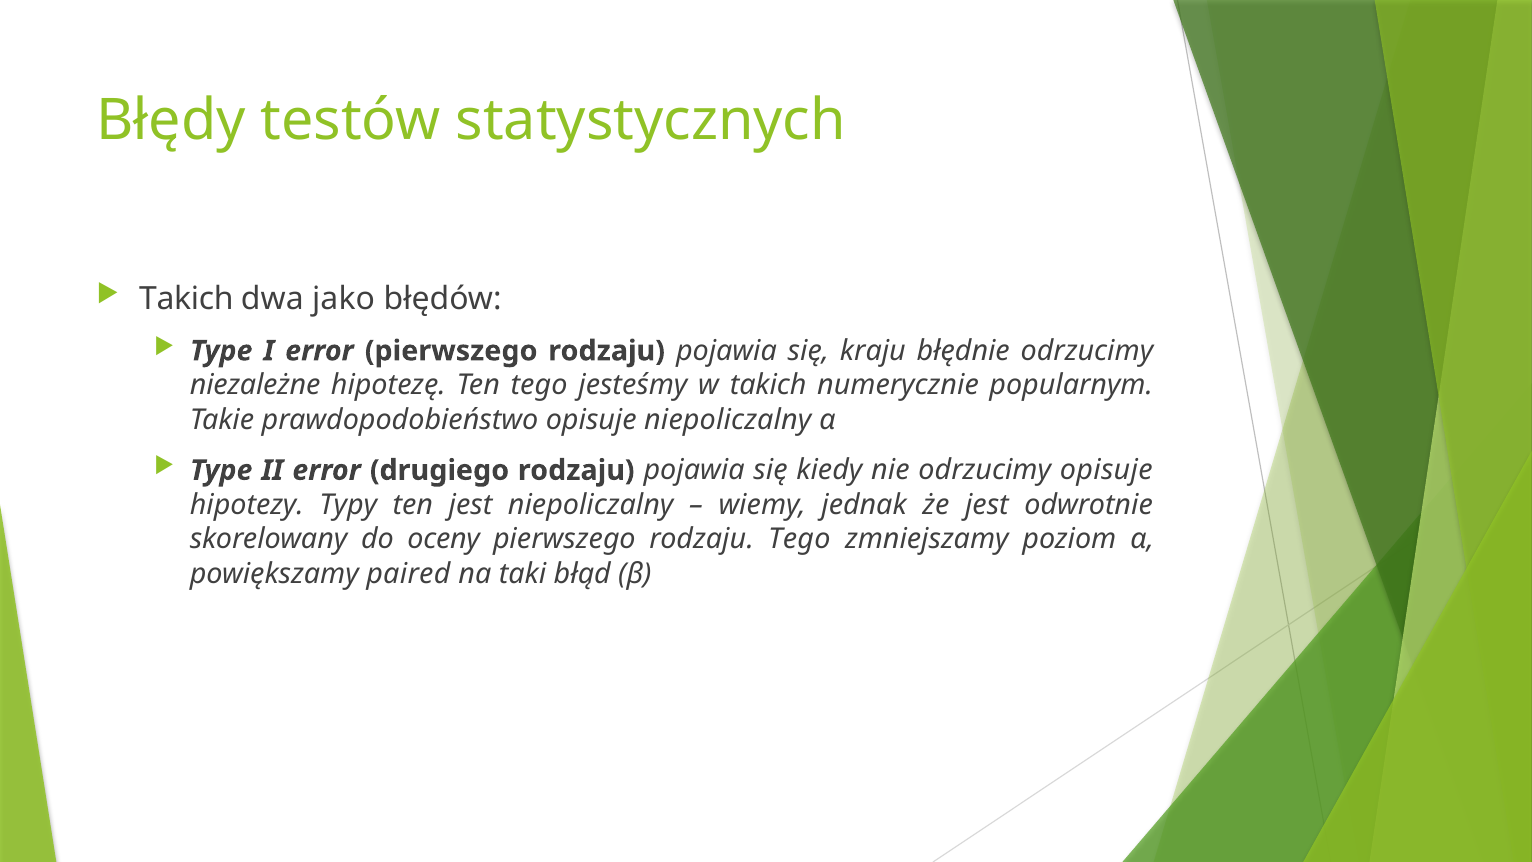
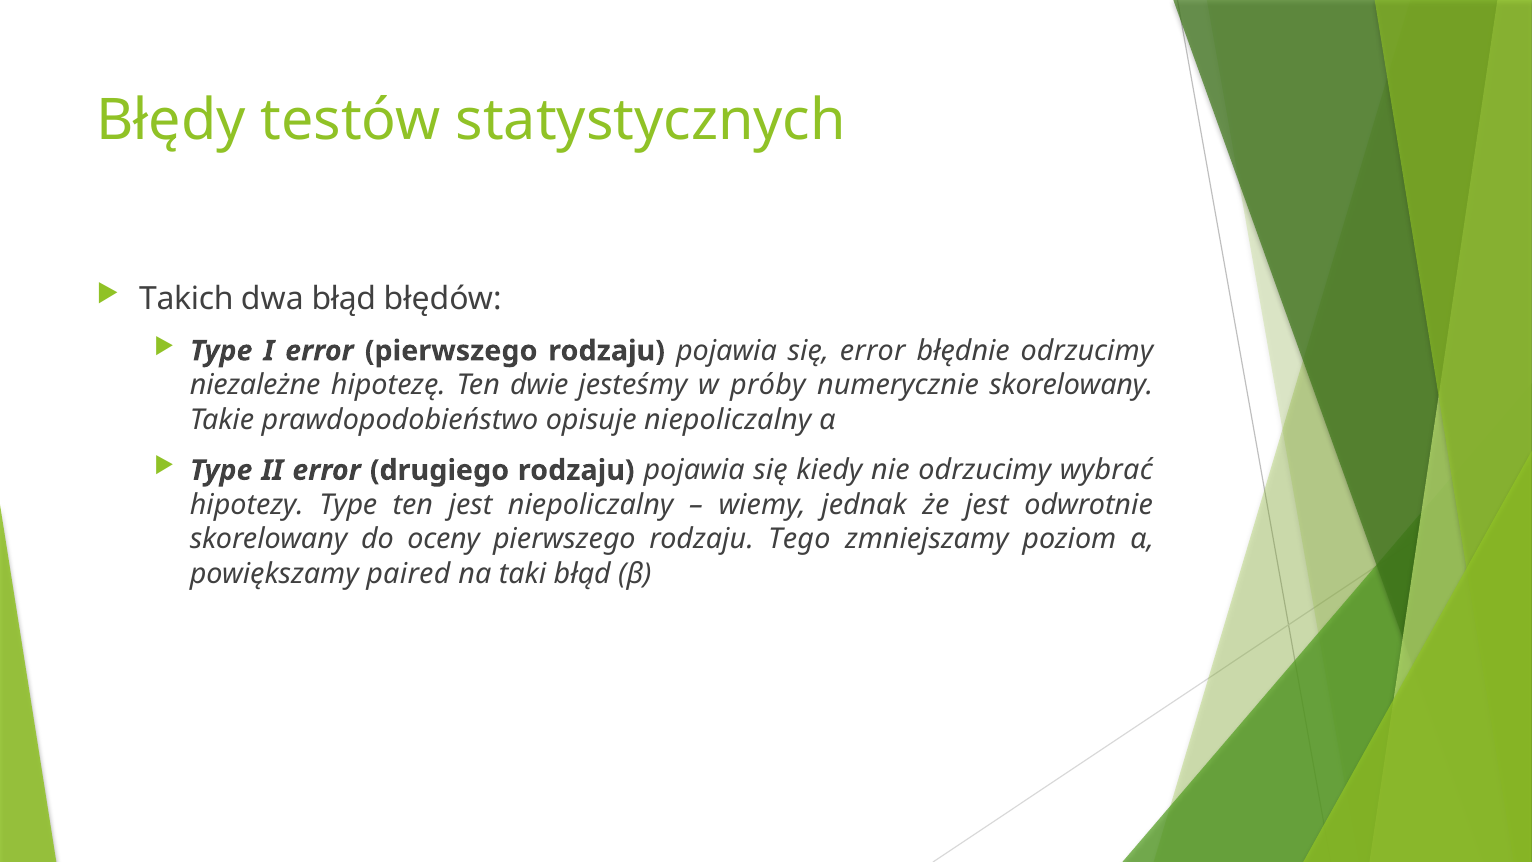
dwa jako: jako -> błąd (344, 299)
się kraju: kraju -> error (873, 351)
Ten tego: tego -> dwie (539, 385)
w takich: takich -> próby (768, 385)
numerycznie popularnym: popularnym -> skorelowany (1071, 385)
odrzucimy opisuje: opisuje -> wybrać (1106, 470)
hipotezy Typy: Typy -> Type (348, 505)
